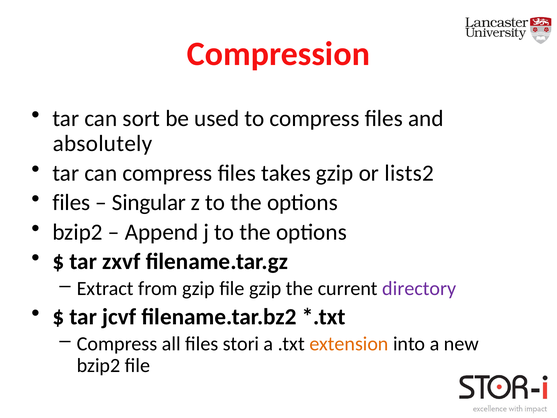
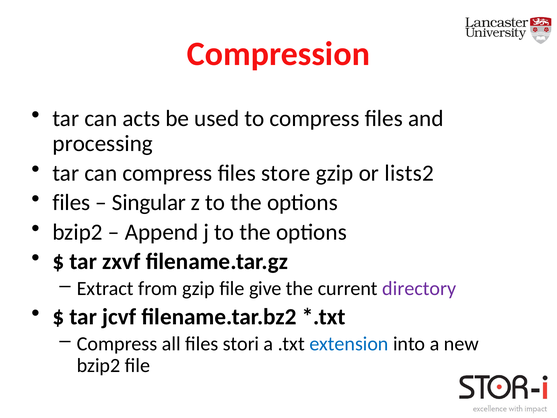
sort: sort -> acts (141, 118)
absolutely: absolutely -> processing (103, 143)
takes: takes -> store (286, 173)
file gzip: gzip -> give (265, 288)
extension colour: orange -> blue (349, 344)
